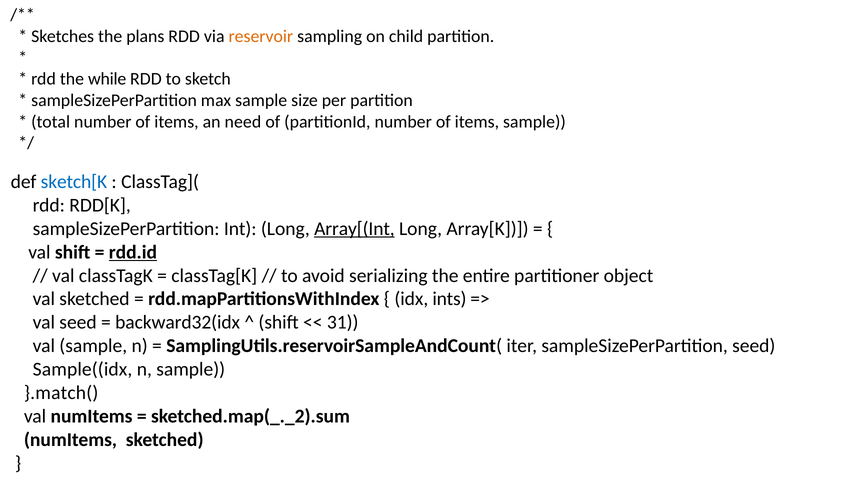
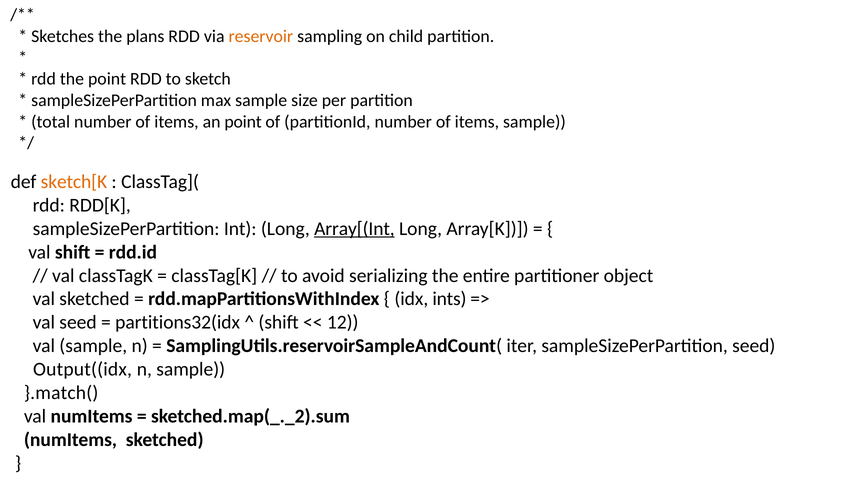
the while: while -> point (107, 79)
an need: need -> point (243, 122)
sketch[K colour: blue -> orange (74, 182)
rdd.id underline: present -> none (133, 252)
backward32(idx: backward32(idx -> partitions32(idx (178, 322)
31: 31 -> 12 (343, 322)
Sample((idx: Sample((idx -> Output((idx (82, 369)
